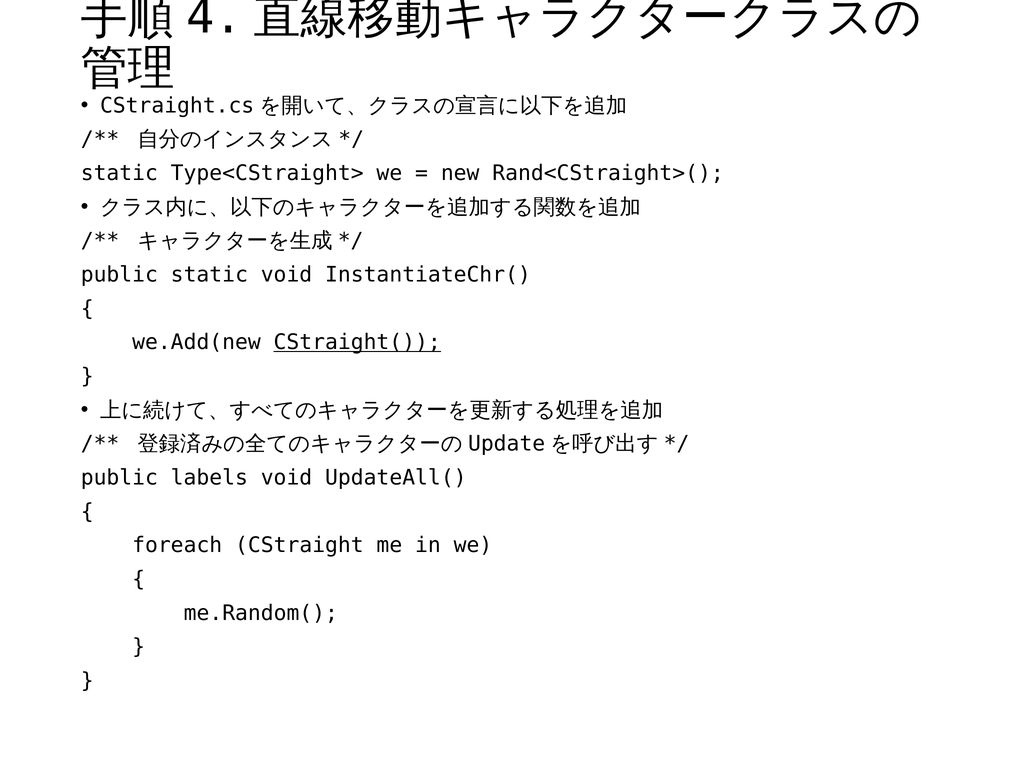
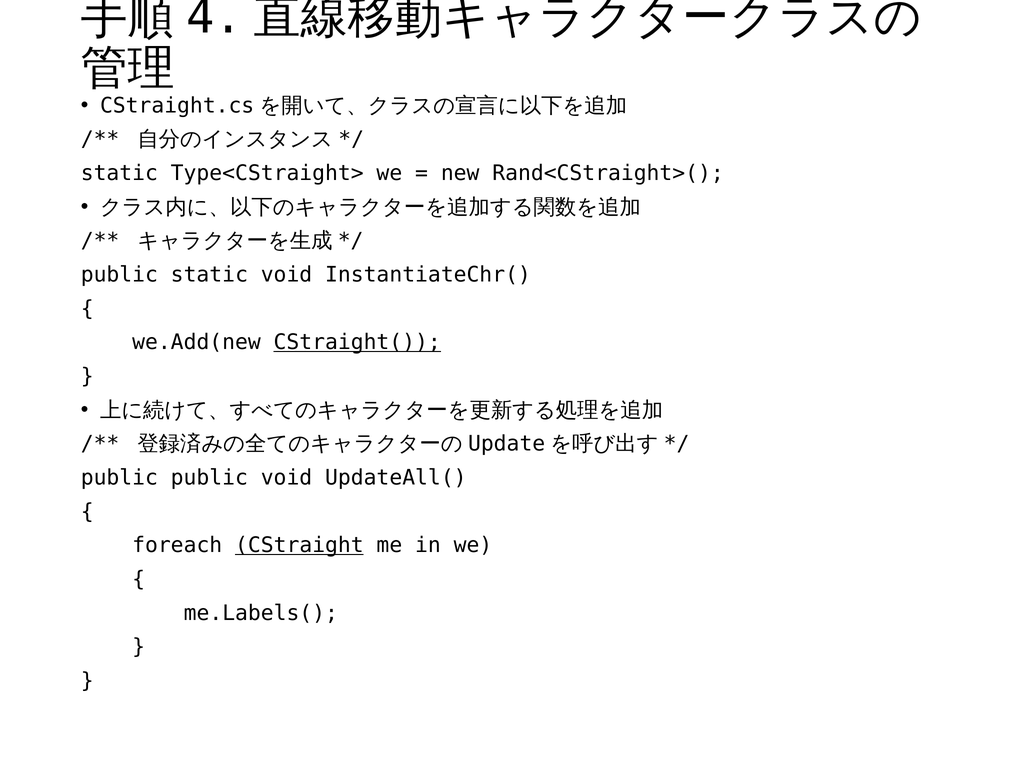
public labels: labels -> public (209, 477)
CStraight underline: none -> present (299, 545)
me.Random(: me.Random( -> me.Labels( (261, 613)
